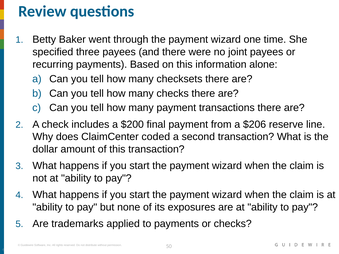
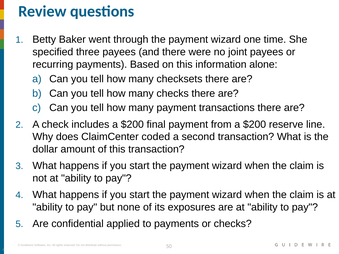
from a $206: $206 -> $200 (255, 124)
trademarks: trademarks -> confidential (78, 224)
